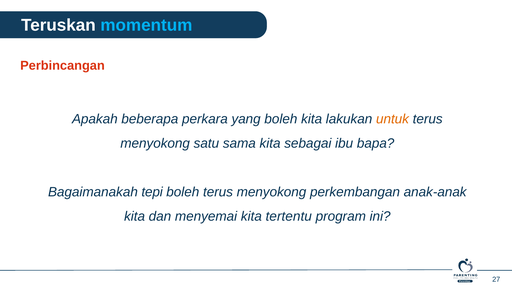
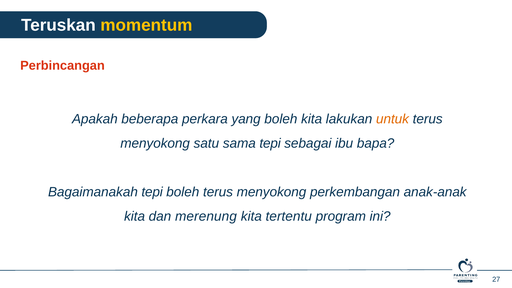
momentum colour: light blue -> yellow (146, 25)
sama kita: kita -> tepi (270, 143)
menyemai: menyemai -> merenung (206, 216)
